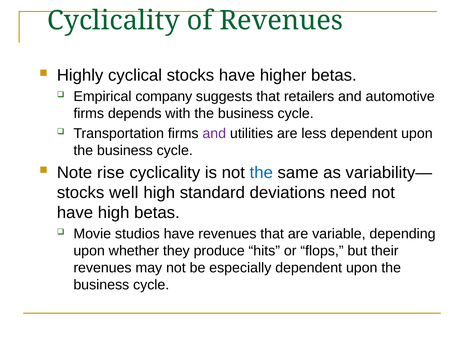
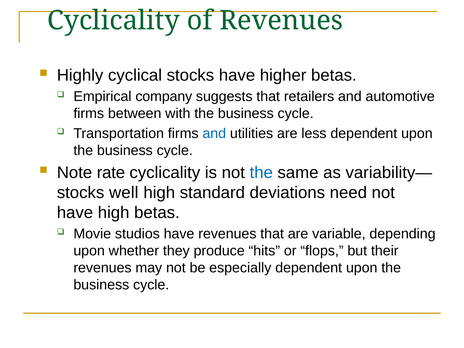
depends: depends -> between (135, 114)
and colour: purple -> blue (214, 133)
rise: rise -> rate (111, 173)
